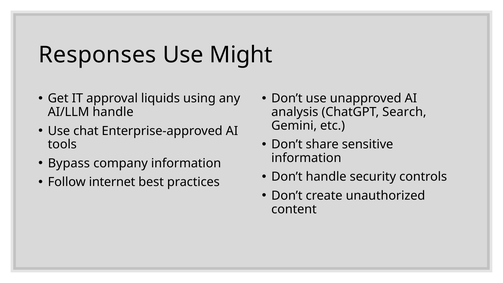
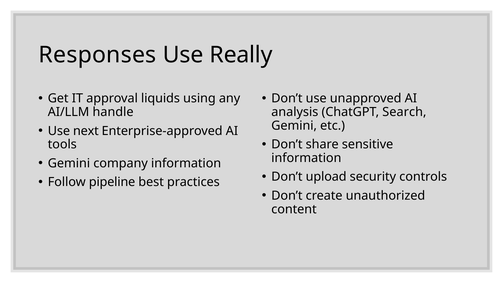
Might: Might -> Really (241, 55)
chat: chat -> next (86, 131)
Bypass: Bypass -> Gemini (69, 163)
Don’t handle: handle -> upload (326, 177)
internet: internet -> pipeline (112, 182)
